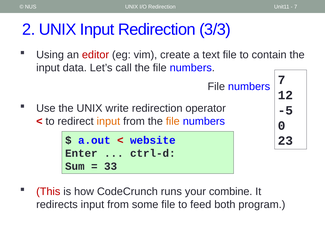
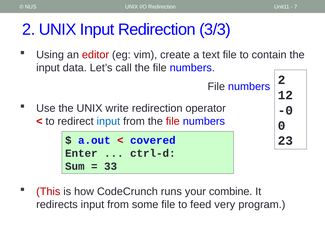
numbers 7: 7 -> 2 (282, 80)
-5: -5 -> -0 (285, 110)
input colour: orange -> blue (108, 121)
file colour: orange -> red (173, 121)
website: website -> covered (153, 140)
both: both -> very (225, 204)
